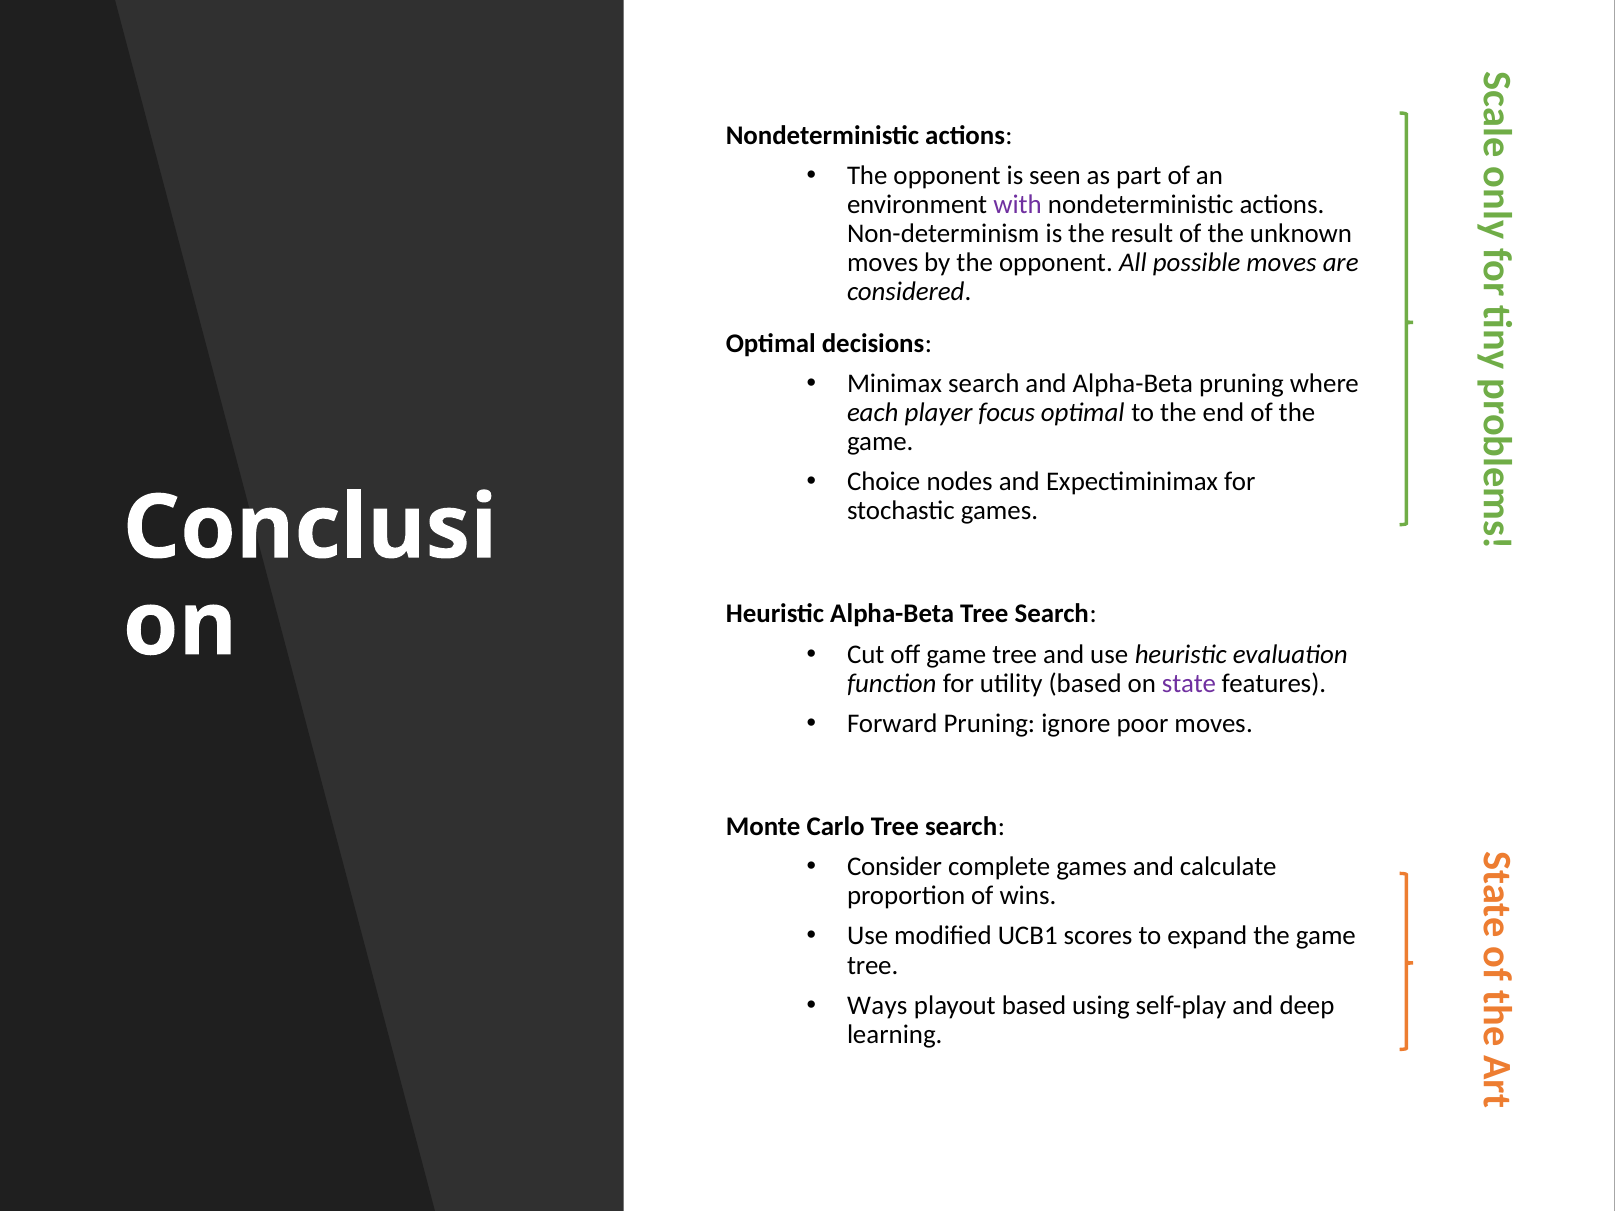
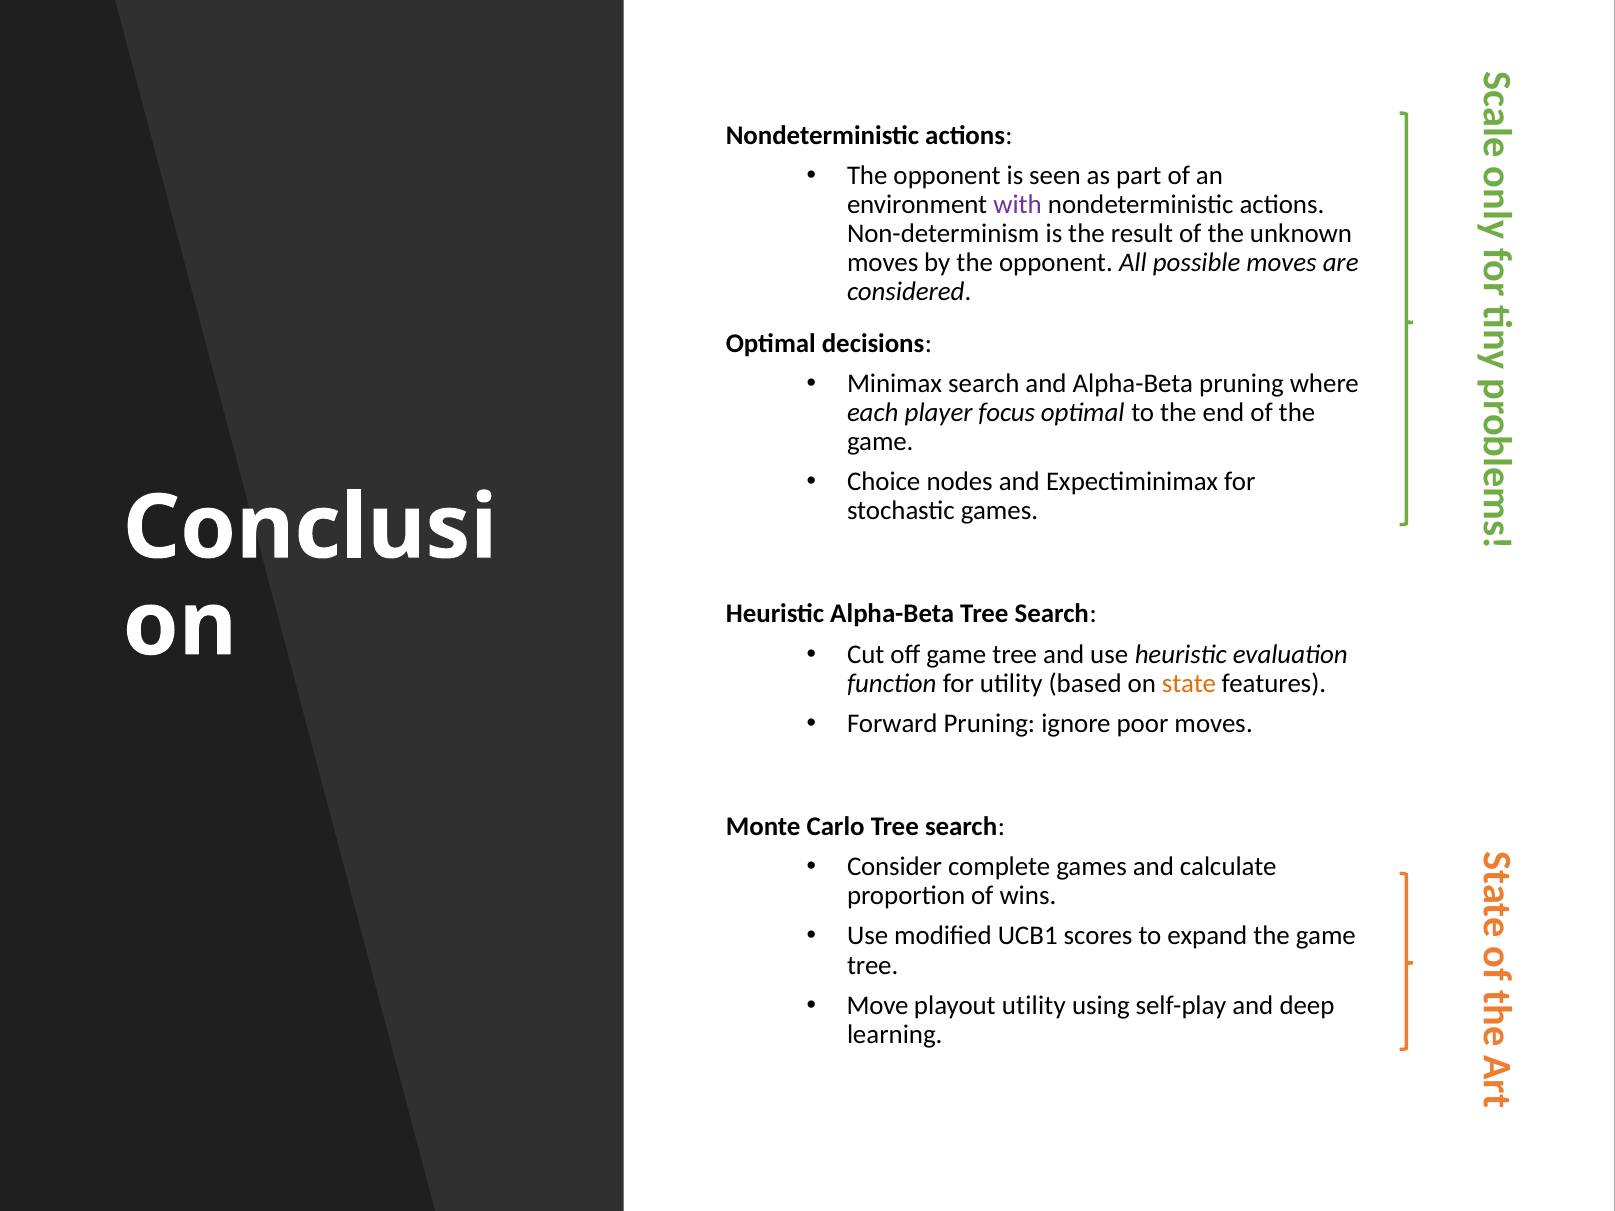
state colour: purple -> orange (1189, 683)
Ways: Ways -> Move (878, 1006)
playout based: based -> utility (1034, 1006)
